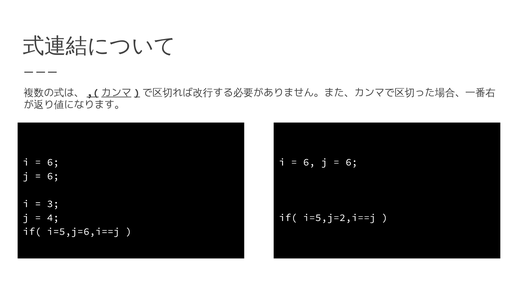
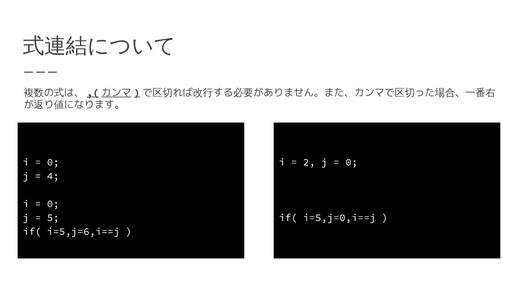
6: 6 -> 0 (53, 162)
6: 6 -> 2 (309, 162)
6: 6 -> 0 (352, 162)
6: 6 -> 4 (53, 176)
3: 3 -> 0 (53, 204)
4: 4 -> 5 (53, 218)
i=5,j=2,i==j: i=5,j=2,i==j -> i=5,j=0,i==j (339, 218)
